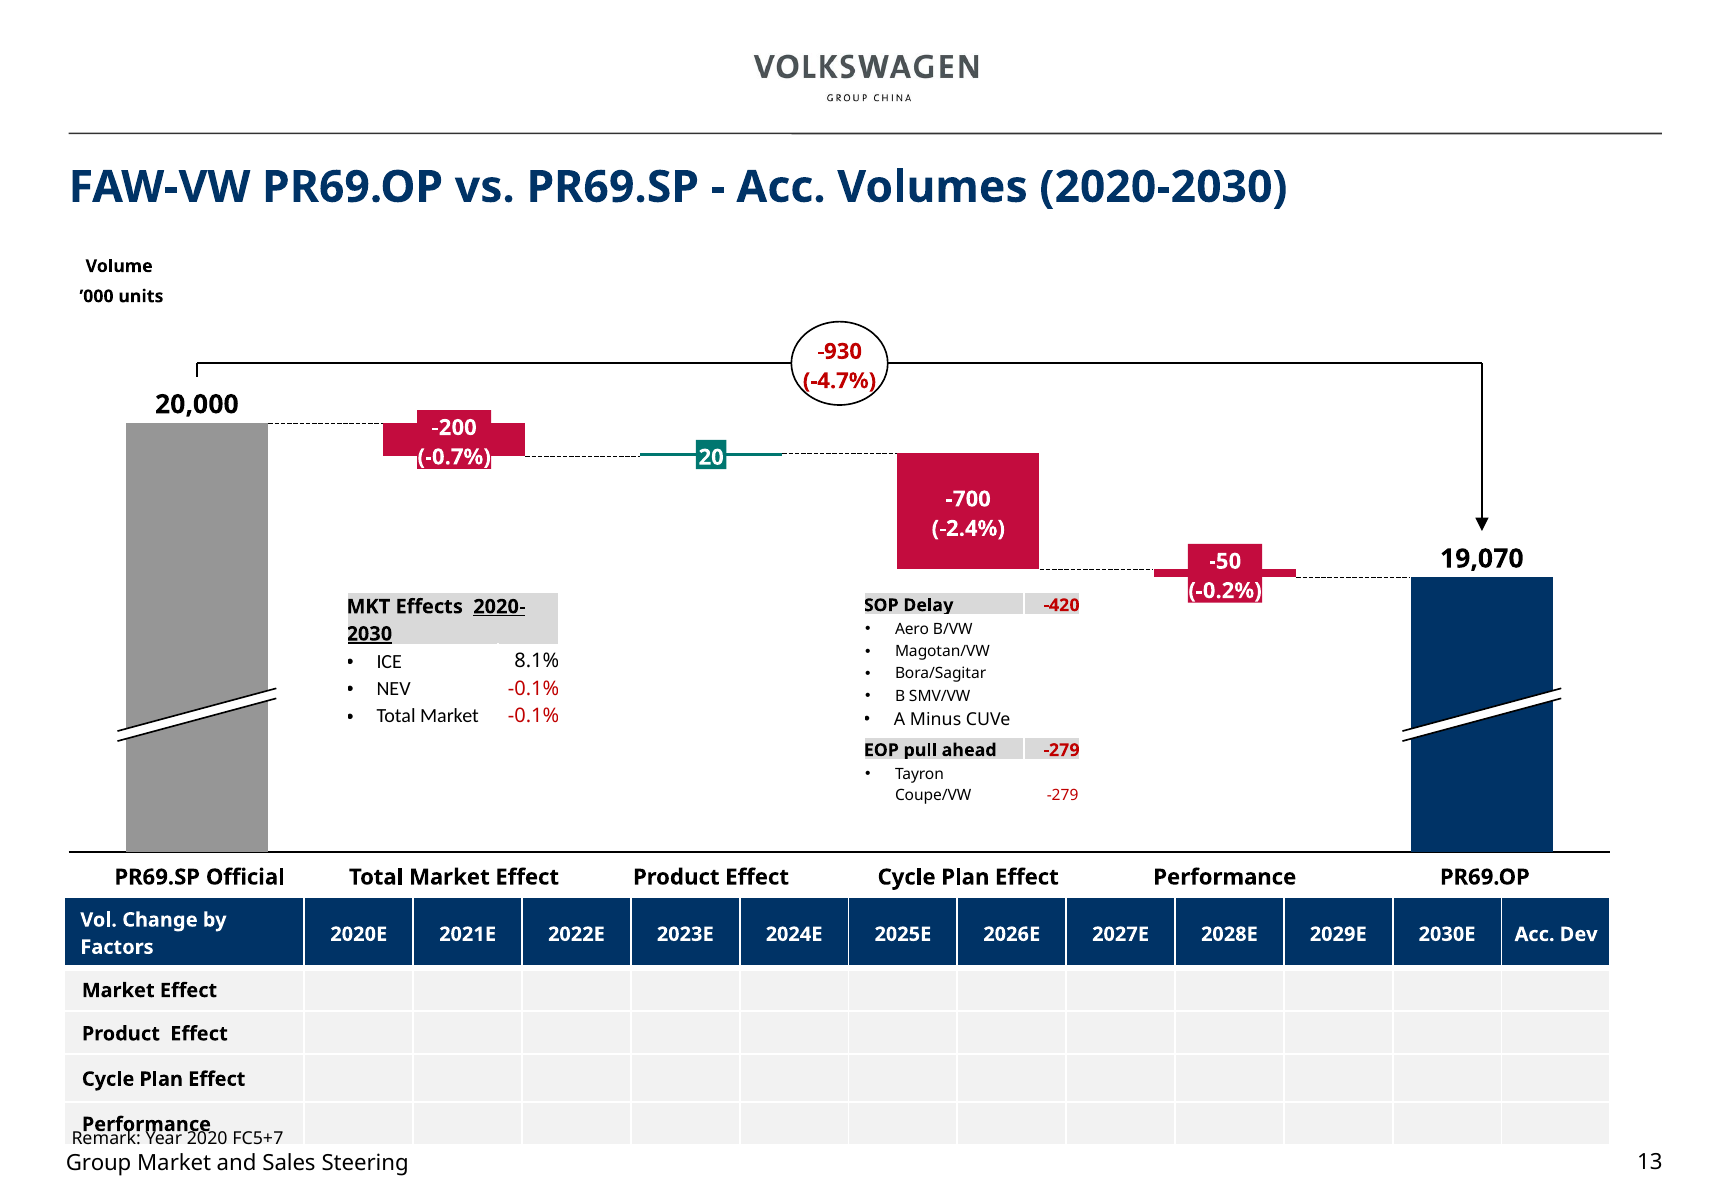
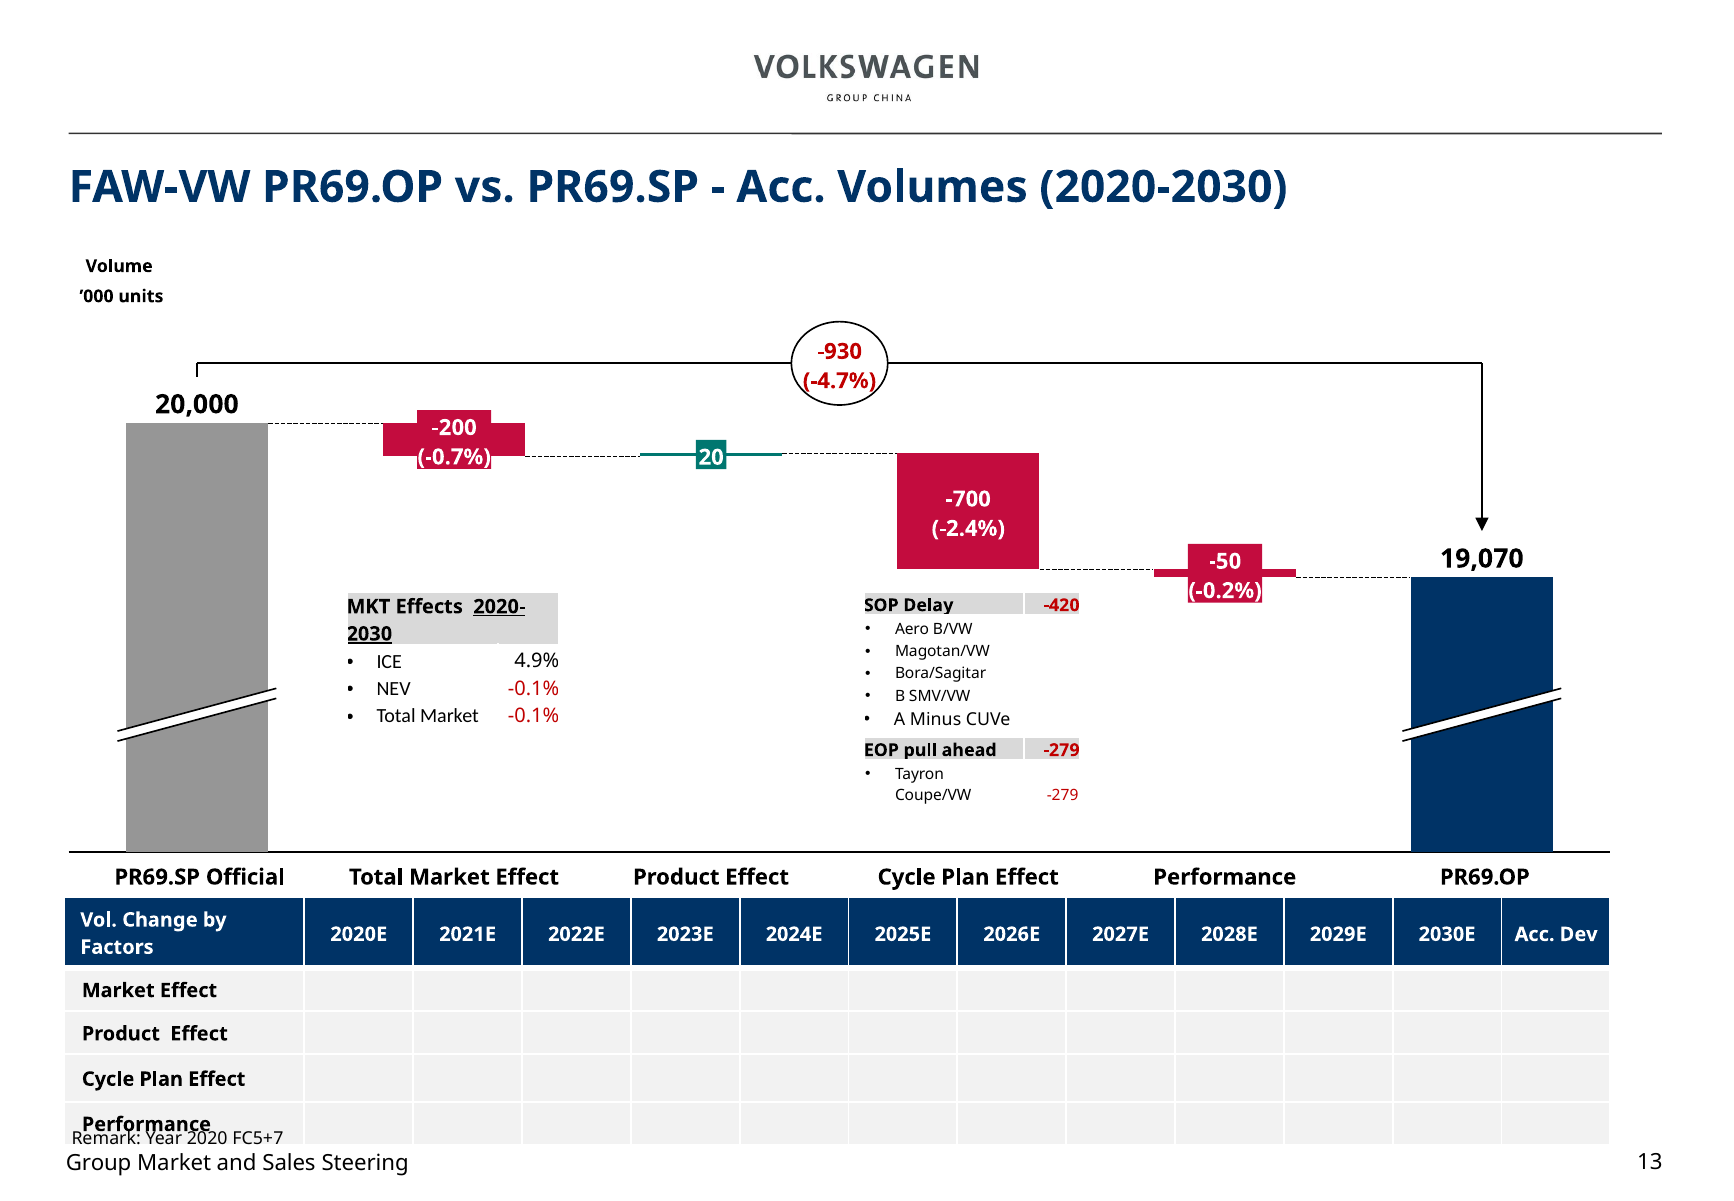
8.1%: 8.1% -> 4.9% (537, 661)
